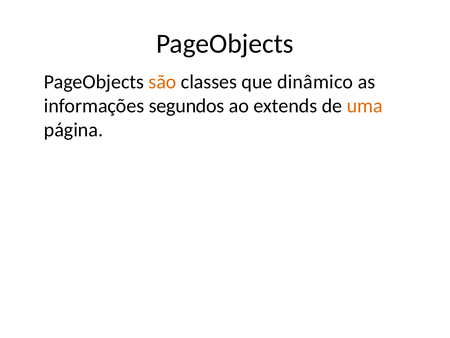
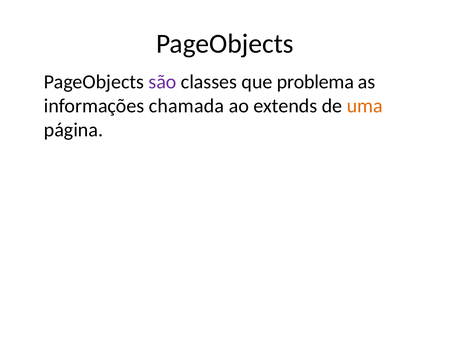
são colour: orange -> purple (162, 82)
dinâmico: dinâmico -> problema (315, 82)
segundos: segundos -> chamada (186, 106)
